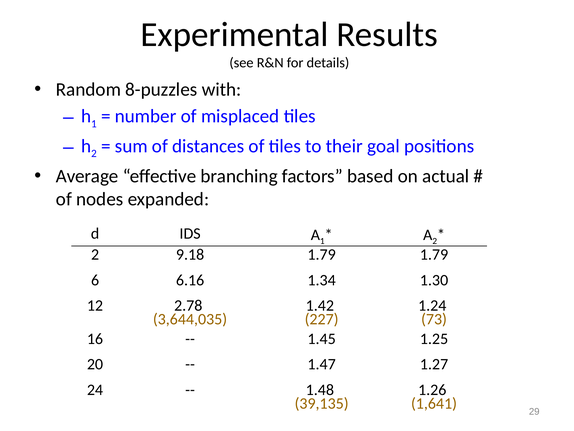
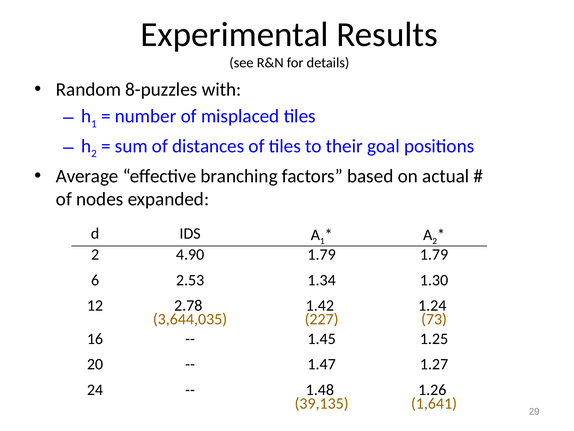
9.18: 9.18 -> 4.90 (190, 254)
6.16: 6.16 -> 2.53 (190, 280)
